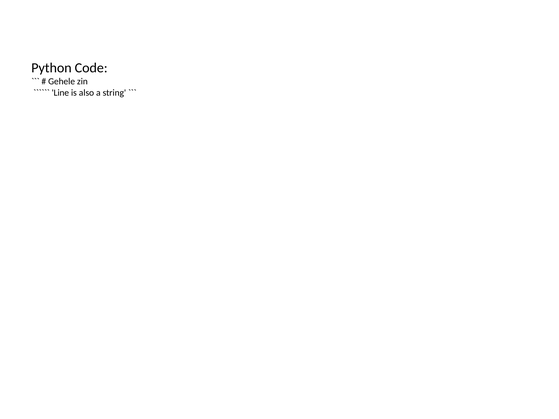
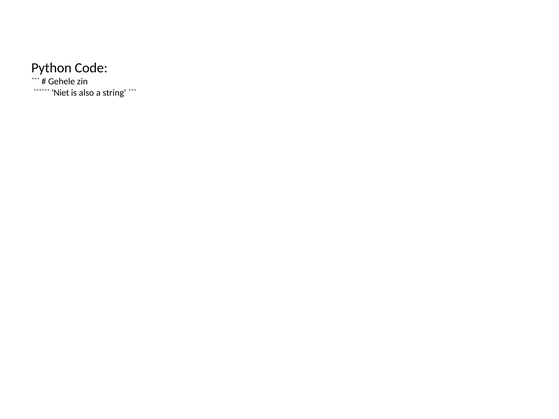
Line: Line -> Niet (60, 93)
